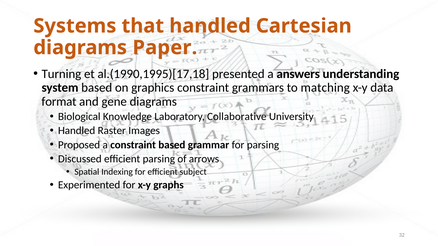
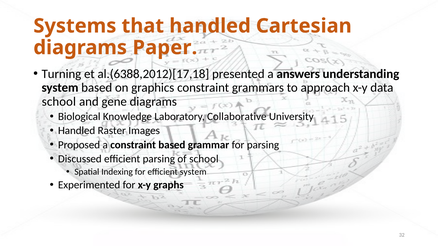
al.(1990,1995)[17,18: al.(1990,1995)[17,18 -> al.(6388,2012)[17,18 (153, 74)
matching: matching -> approach (325, 88)
format: format -> school (59, 102)
of arrows: arrows -> school (204, 159)
efficient subject: subject -> system (193, 172)
